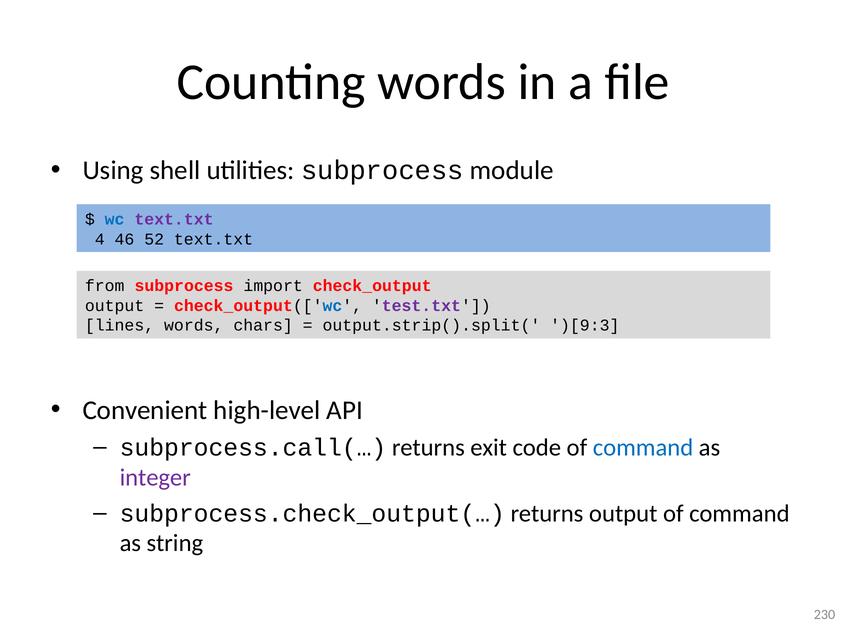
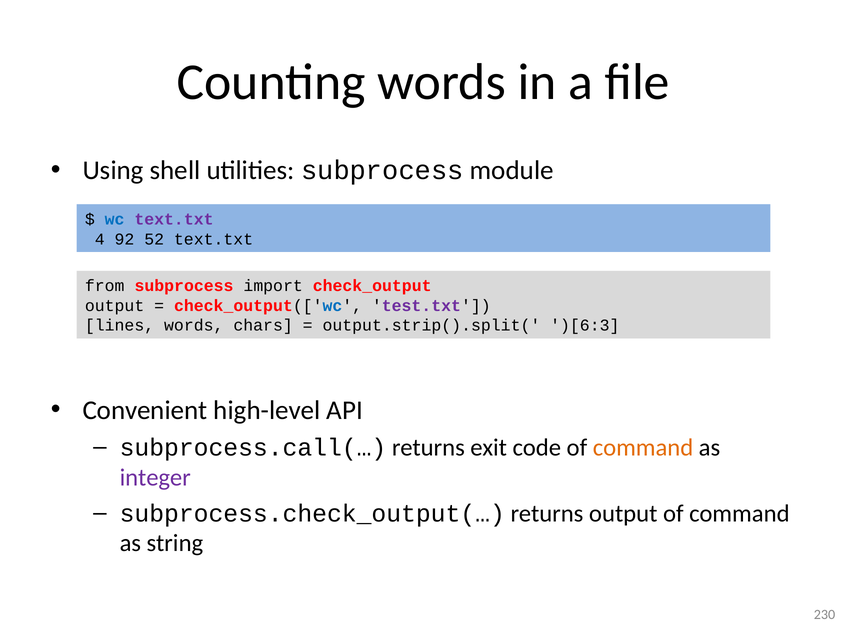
46: 46 -> 92 (124, 239)
)[9:3: )[9:3 -> )[6:3 (585, 326)
command colour: blue -> orange (643, 448)
